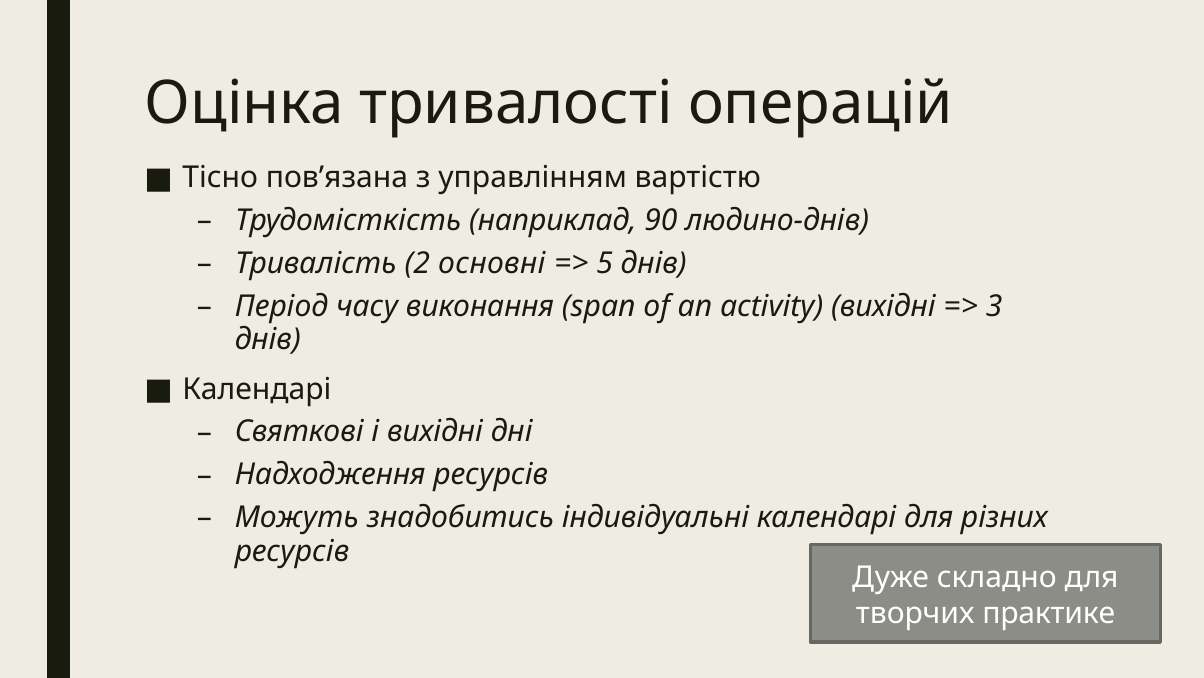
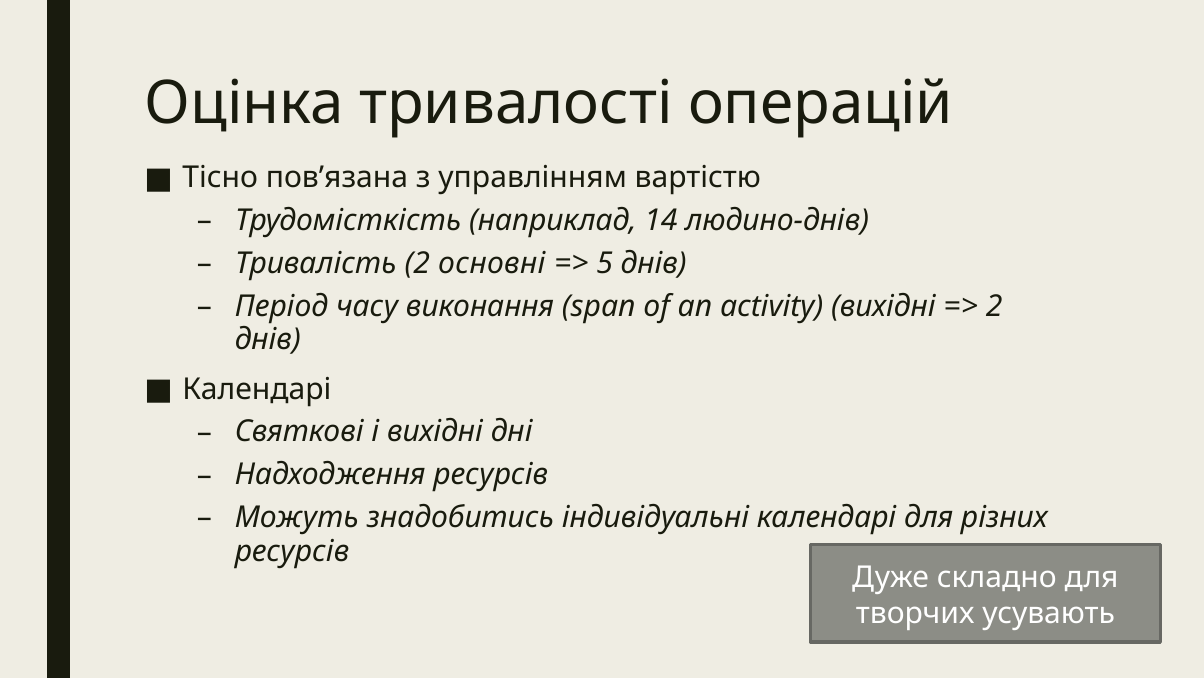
90: 90 -> 14 (661, 220)
3: 3 -> 2 (994, 306)
практике: практике -> усувають (1049, 613)
